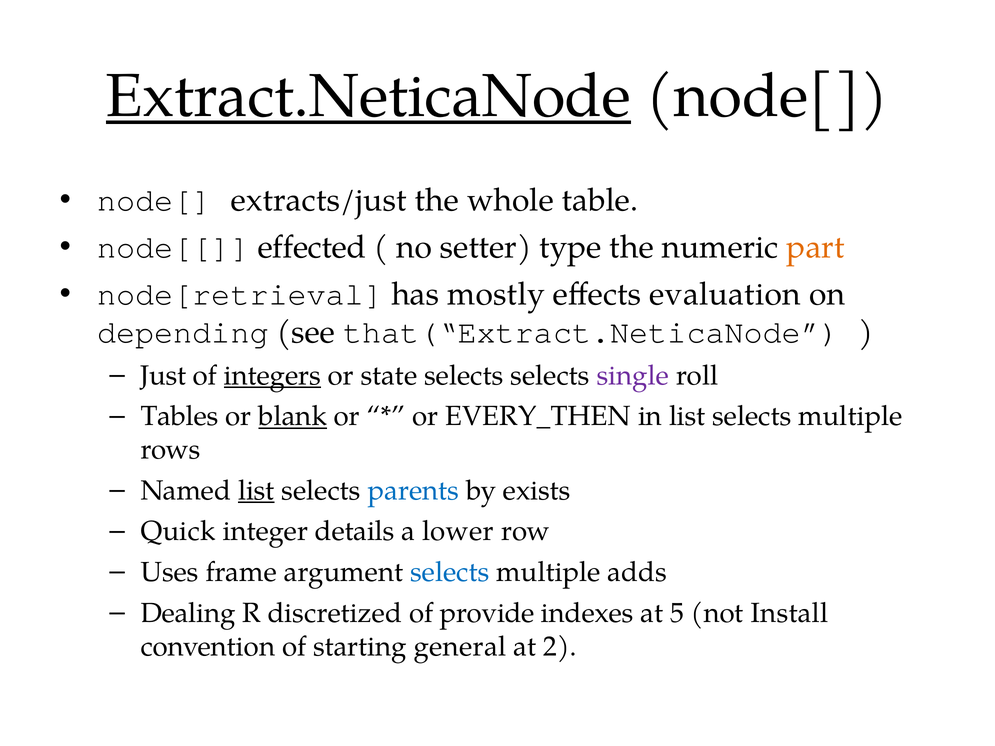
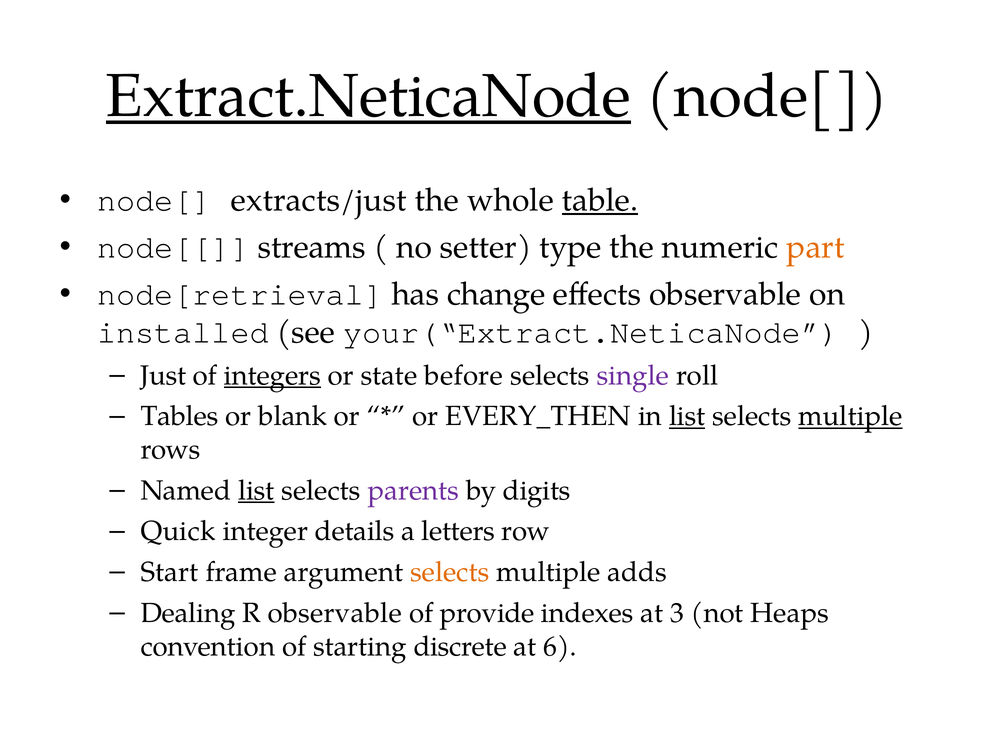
table underline: none -> present (600, 200)
effected: effected -> streams (312, 247)
mostly: mostly -> change (496, 294)
effects evaluation: evaluation -> observable (725, 294)
depending: depending -> installed (183, 332)
that(“Extract.NeticaNode: that(“Extract.NeticaNode -> your(“Extract.NeticaNode (591, 332)
state selects: selects -> before (464, 376)
blank underline: present -> none (293, 416)
list underline: none -> present (687, 416)
multiple underline: none -> present (850, 416)
parents colour: blue -> purple (413, 491)
exists: exists -> digits (537, 491)
lower: lower -> letters (458, 532)
Uses: Uses -> Start (170, 572)
selects colour: blue -> orange (450, 572)
R discretized: discretized -> observable (335, 613)
5: 5 -> 3 (677, 613)
Install: Install -> Heaps (790, 613)
general: general -> discrete (460, 647)
2: 2 -> 6 (560, 647)
